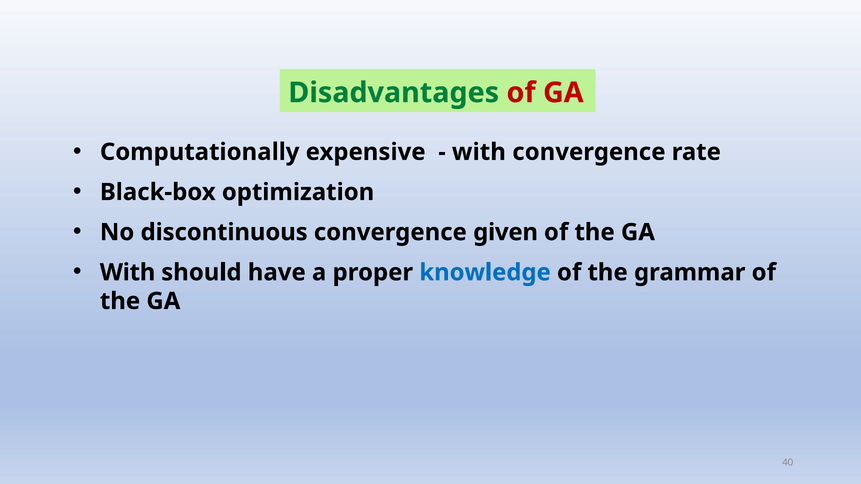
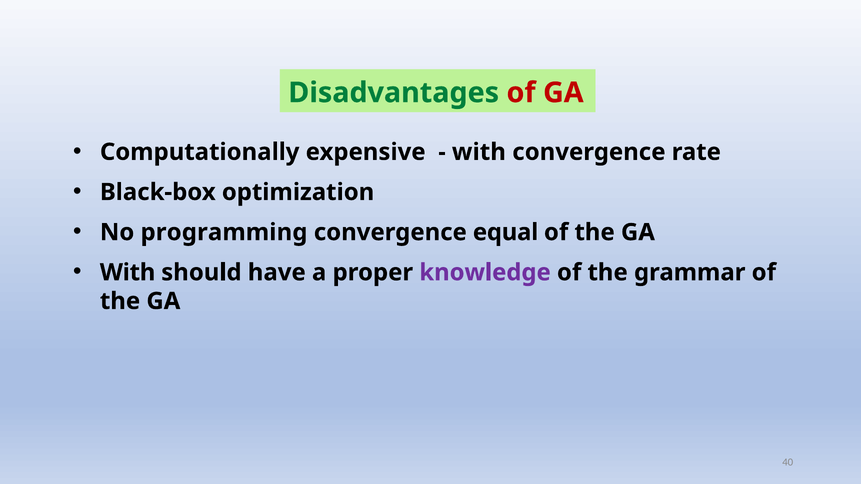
discontinuous: discontinuous -> programming (224, 232)
given: given -> equal (506, 232)
knowledge colour: blue -> purple (485, 273)
